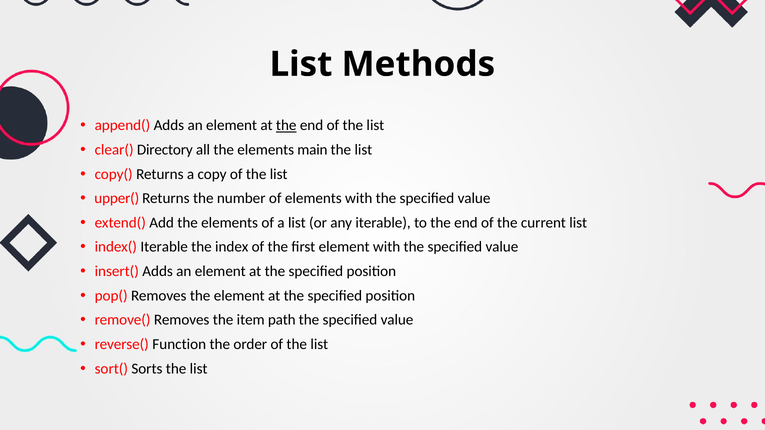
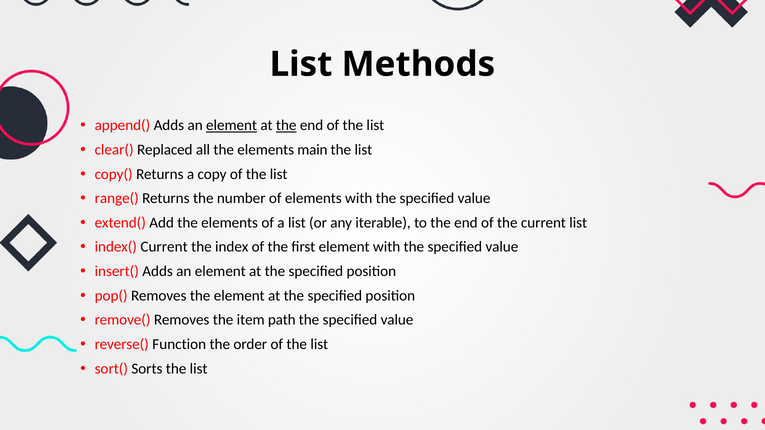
element underline: none -> present (232, 125)
Directory: Directory -> Replaced (165, 150)
upper(: upper( -> range( (117, 198)
index( Iterable: Iterable -> Current (164, 247)
